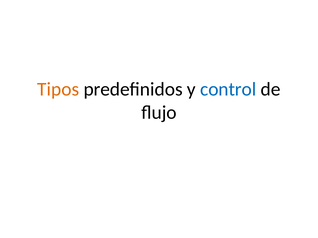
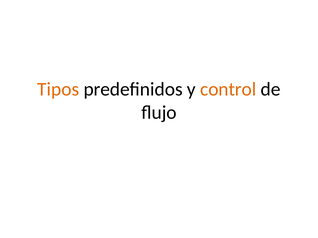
control colour: blue -> orange (228, 89)
